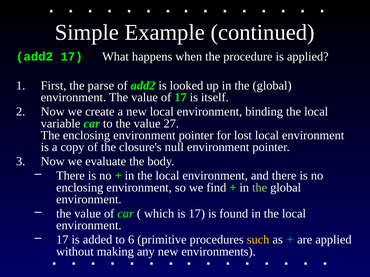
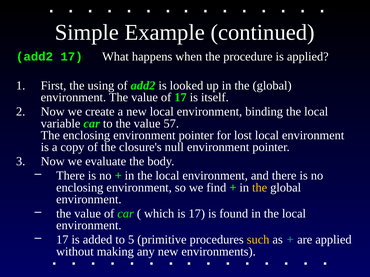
parse: parse -> using (101, 86)
27: 27 -> 57 (171, 124)
the colour: light green -> yellow (260, 188)
6: 6 -> 5 (131, 240)
